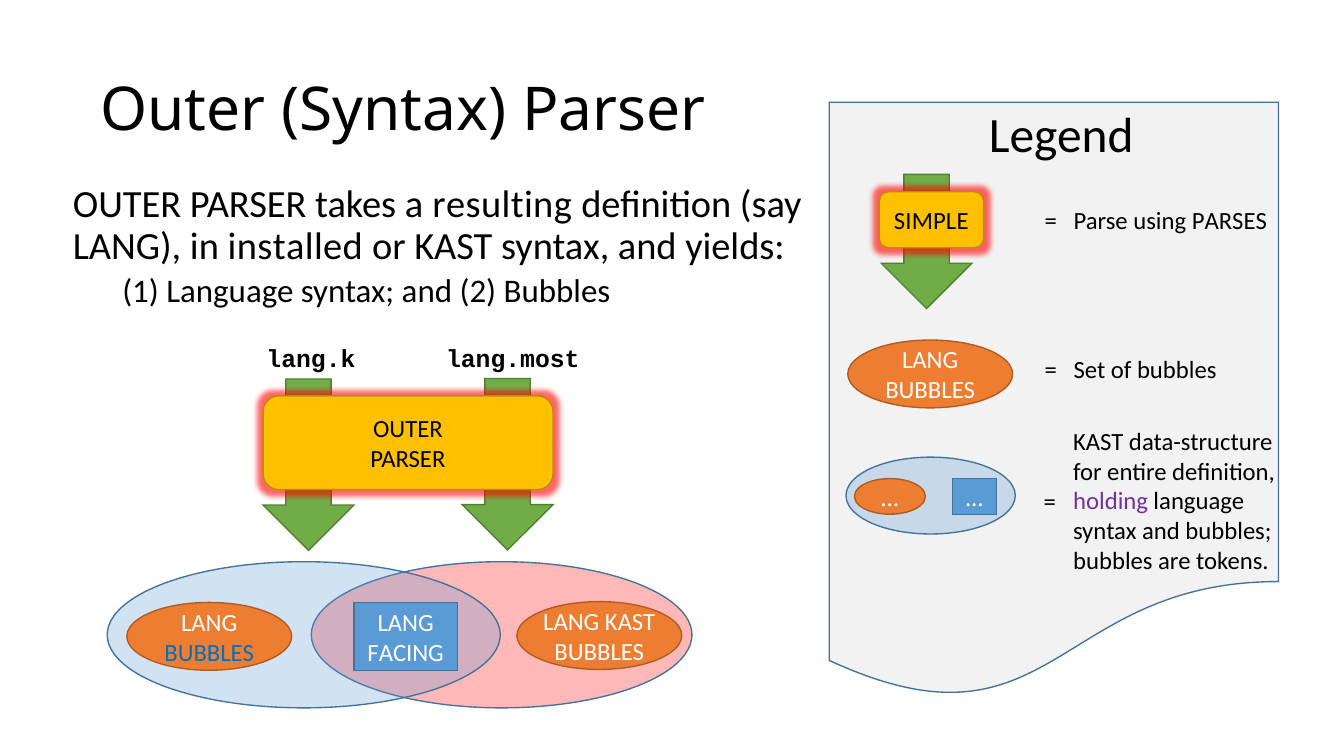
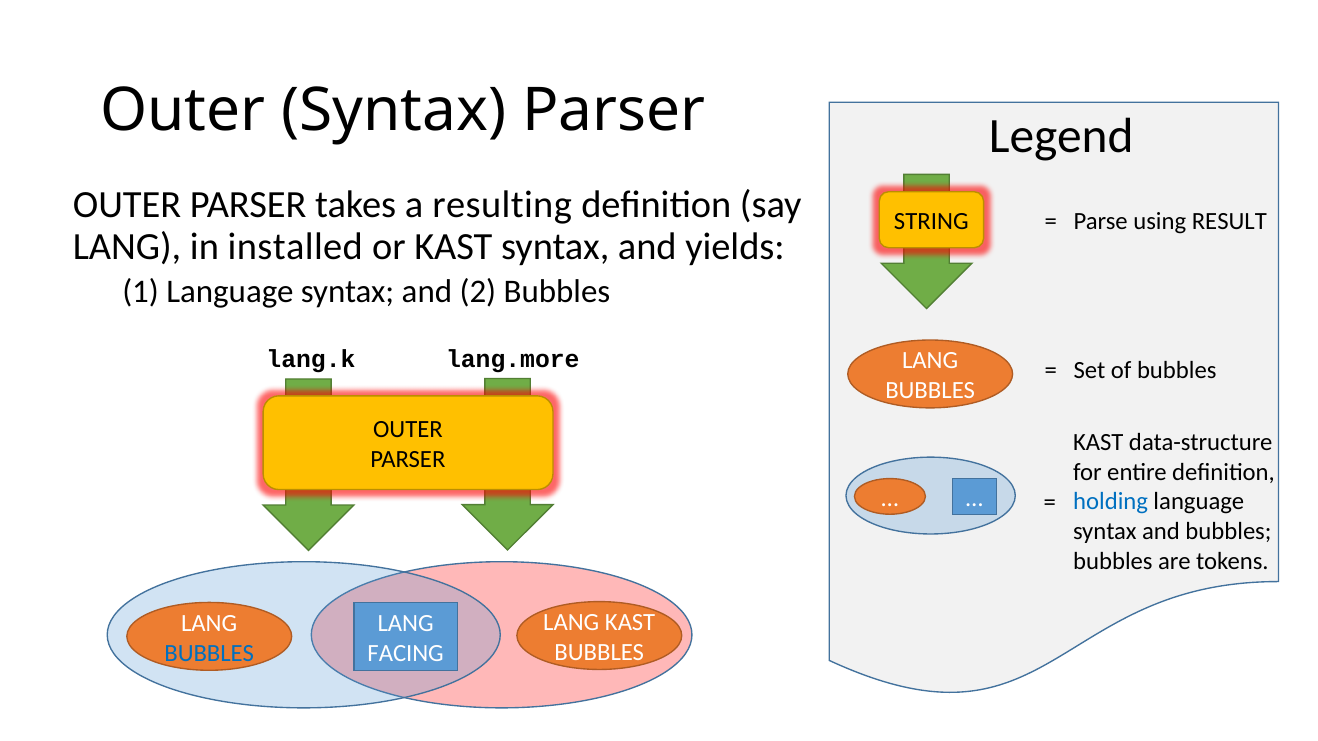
PARSES: PARSES -> RESULT (1229, 221)
SIMPLE: SIMPLE -> STRING (931, 222)
lang.most: lang.most -> lang.more (513, 360)
holding colour: purple -> blue (1111, 502)
